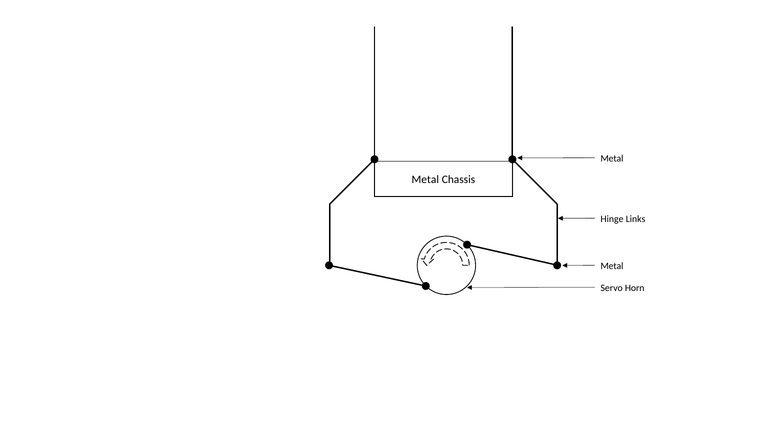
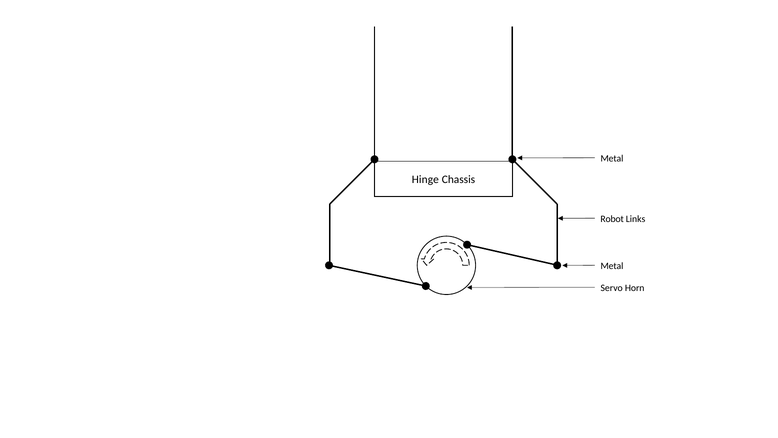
Metal: Metal -> Hinge (425, 180)
Hinge: Hinge -> Robot (612, 219)
